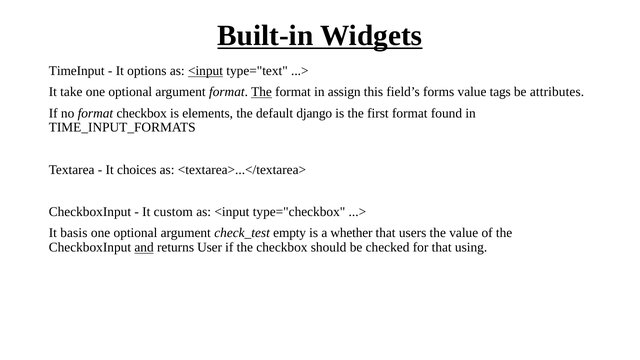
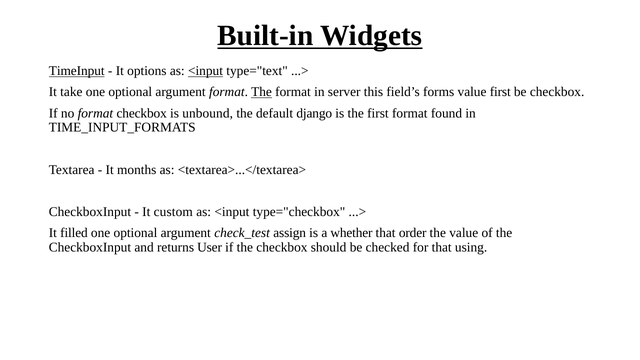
TimeInput underline: none -> present (77, 71)
assign: assign -> server (344, 92)
value tags: tags -> first (500, 92)
be attributes: attributes -> checkbox (557, 92)
elements: elements -> unbound (208, 113)
choices: choices -> months (137, 170)
basis: basis -> filled (74, 233)
empty: empty -> assign (290, 233)
users: users -> order (413, 233)
and underline: present -> none (144, 247)
